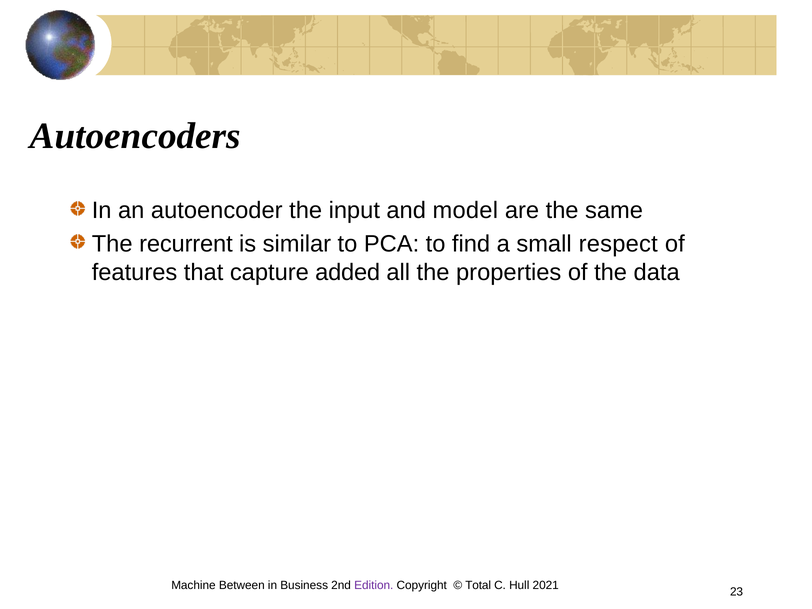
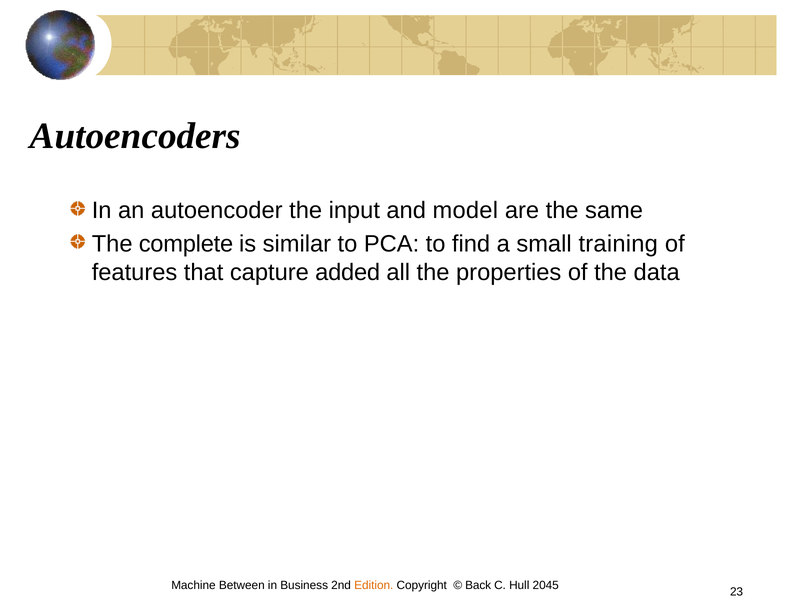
recurrent: recurrent -> complete (186, 244)
respect: respect -> training (618, 244)
Edition colour: purple -> orange (374, 585)
Total: Total -> Back (478, 585)
2021: 2021 -> 2045 (546, 585)
